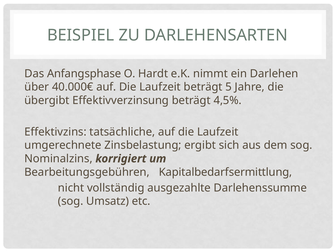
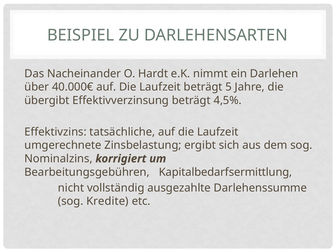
Anfangsphase: Anfangsphase -> Nacheinander (84, 74)
Umsatz: Umsatz -> Kredite (107, 201)
